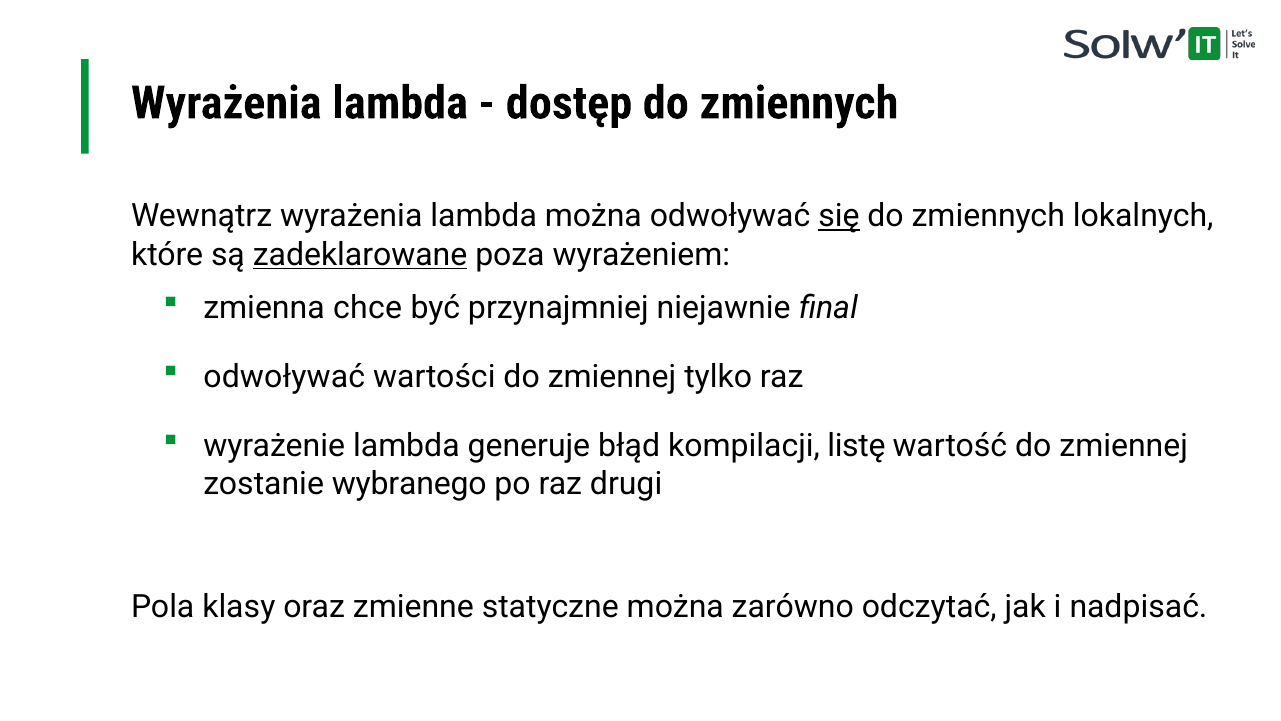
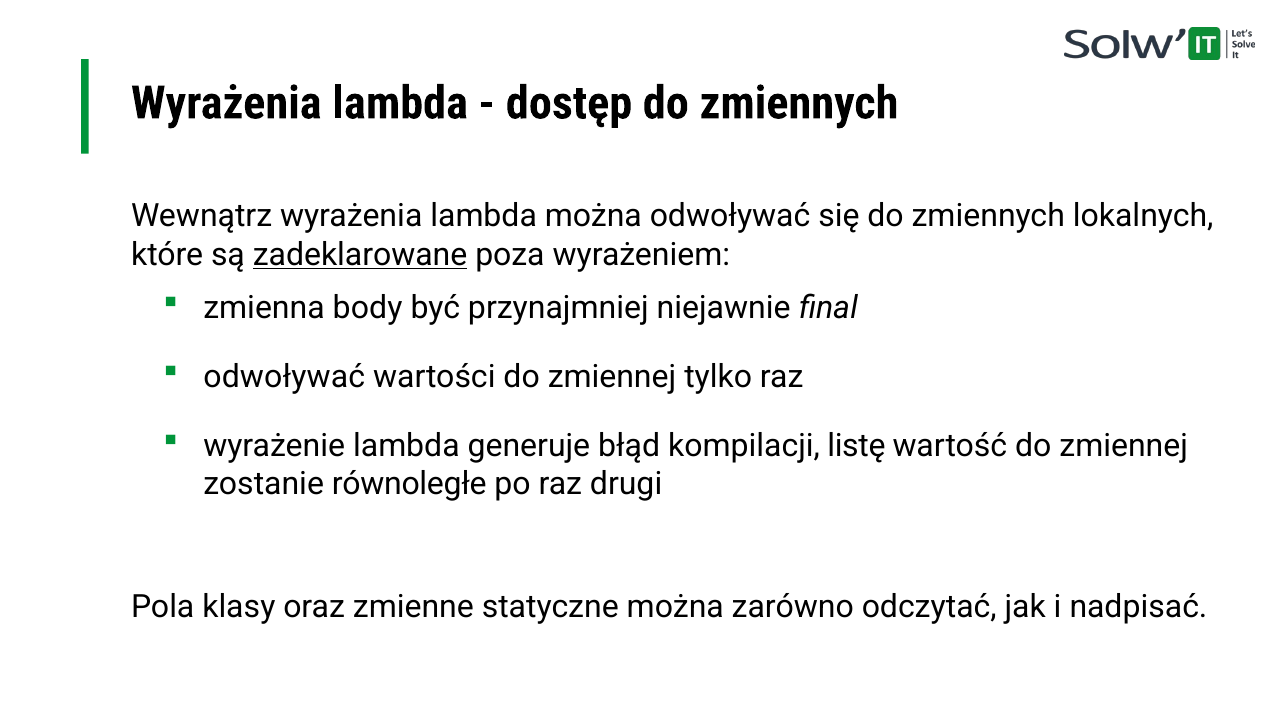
się underline: present -> none (839, 216)
chce: chce -> body (368, 308)
wybranego: wybranego -> równoległe (409, 484)
